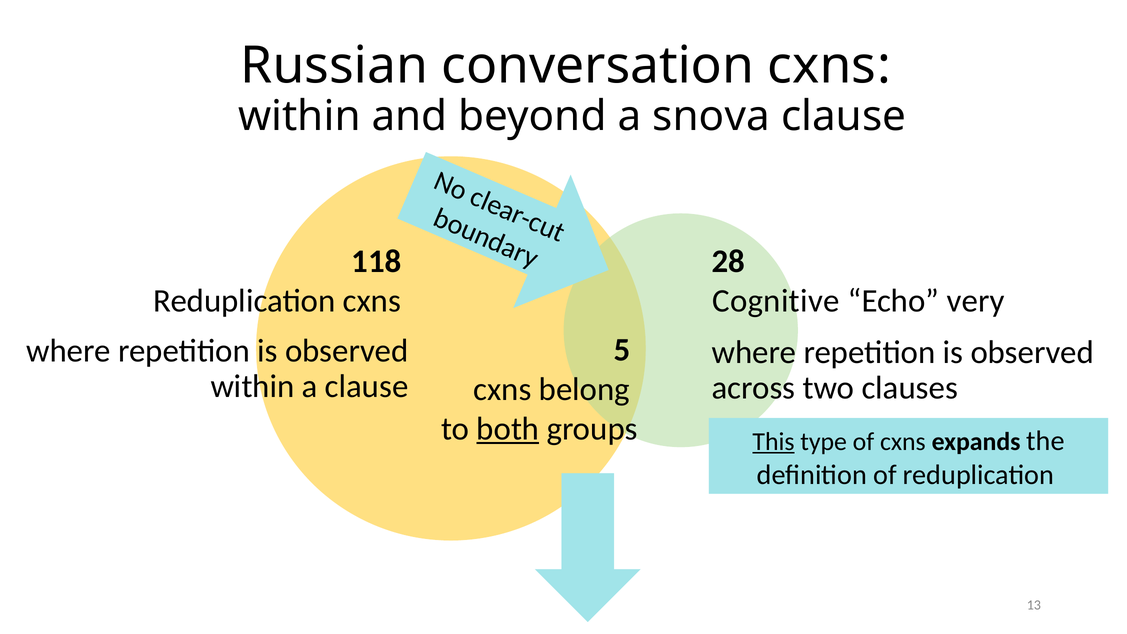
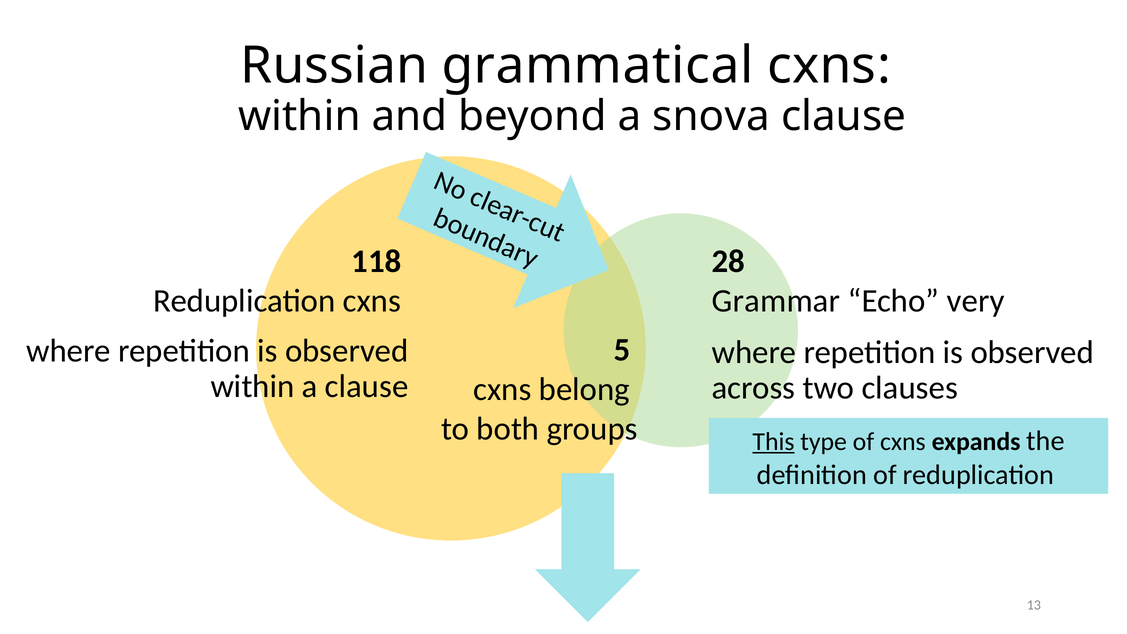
conversation: conversation -> grammatical (597, 65)
Cognitive: Cognitive -> Grammar (776, 301)
both underline: present -> none (508, 429)
